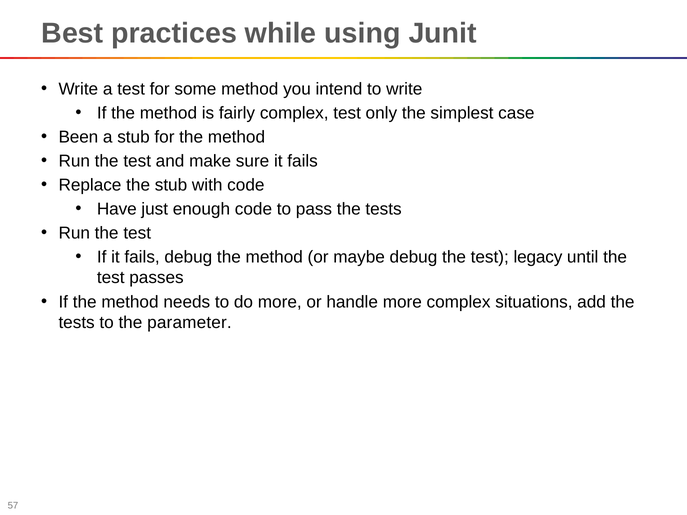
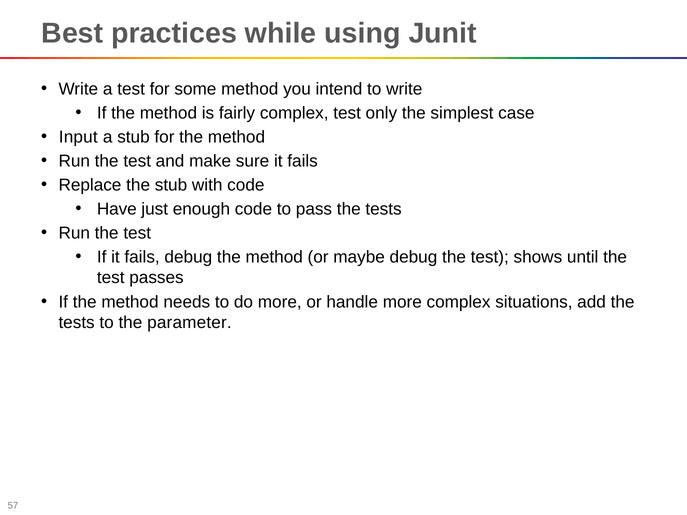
Been: Been -> Input (78, 137)
legacy: legacy -> shows (538, 257)
